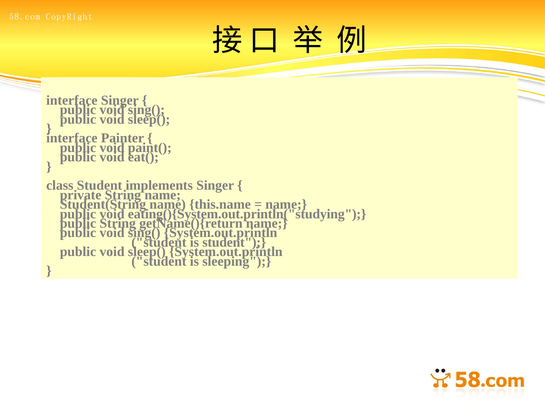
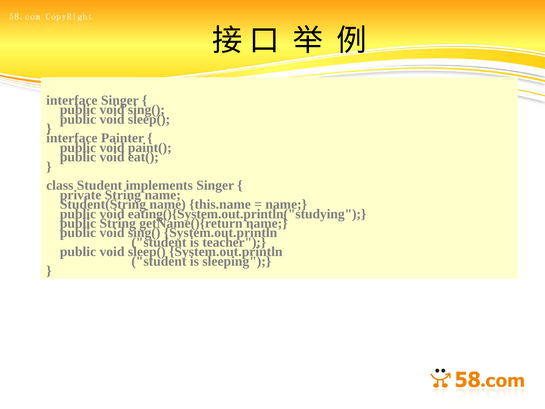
is student: student -> teacher (234, 242)
